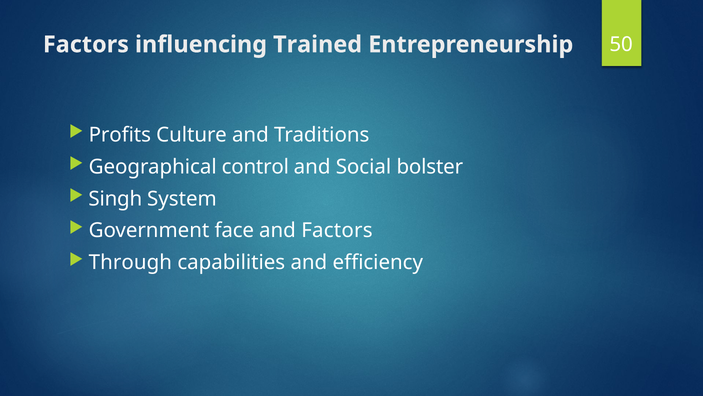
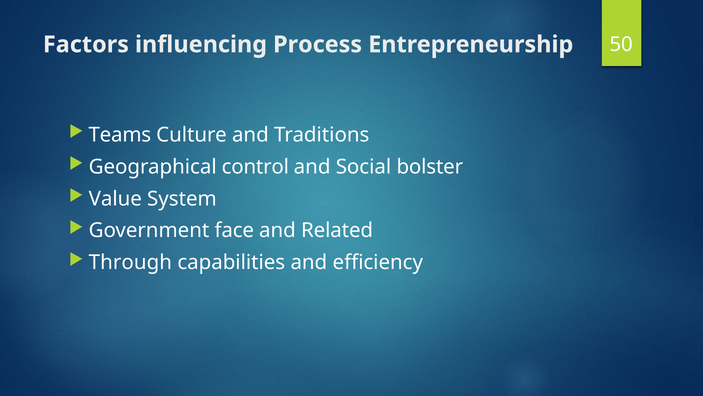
Trained: Trained -> Process (318, 44)
Profits: Profits -> Teams (120, 135)
Singh: Singh -> Value (115, 198)
and Factors: Factors -> Related (337, 230)
